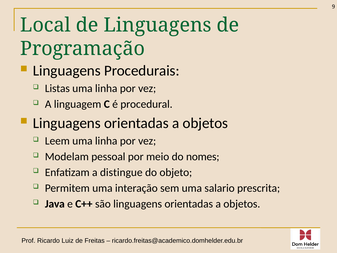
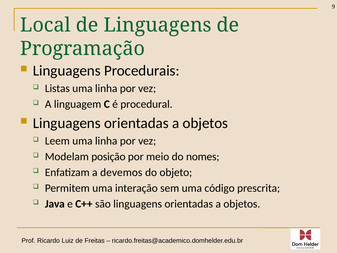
pessoal: pessoal -> posição (108, 157)
distingue: distingue -> devemos (121, 172)
salario: salario -> código (220, 188)
